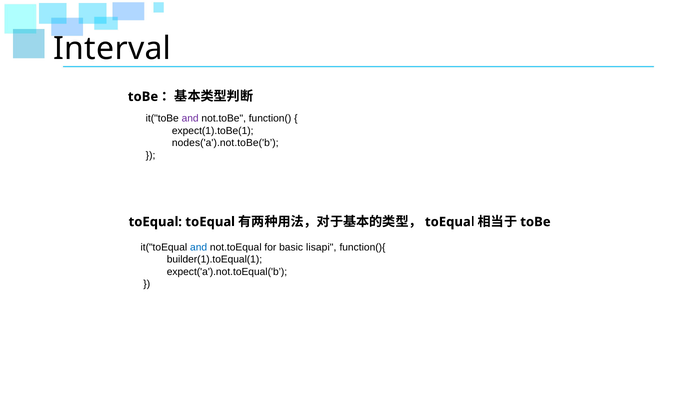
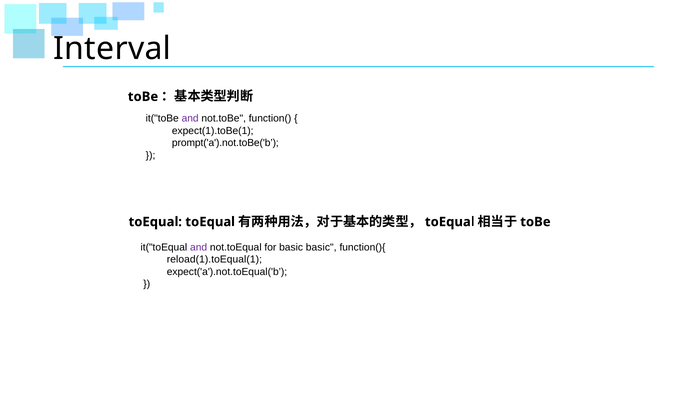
nodes('a').not.toBe('b: nodes('a').not.toBe('b -> prompt('a').not.toBe('b (225, 143)
and colour: blue -> purple (199, 247)
basic lisapi: lisapi -> basic (321, 247)
builder(1).toEqual(1: builder(1).toEqual(1 -> reload(1).toEqual(1 (214, 260)
